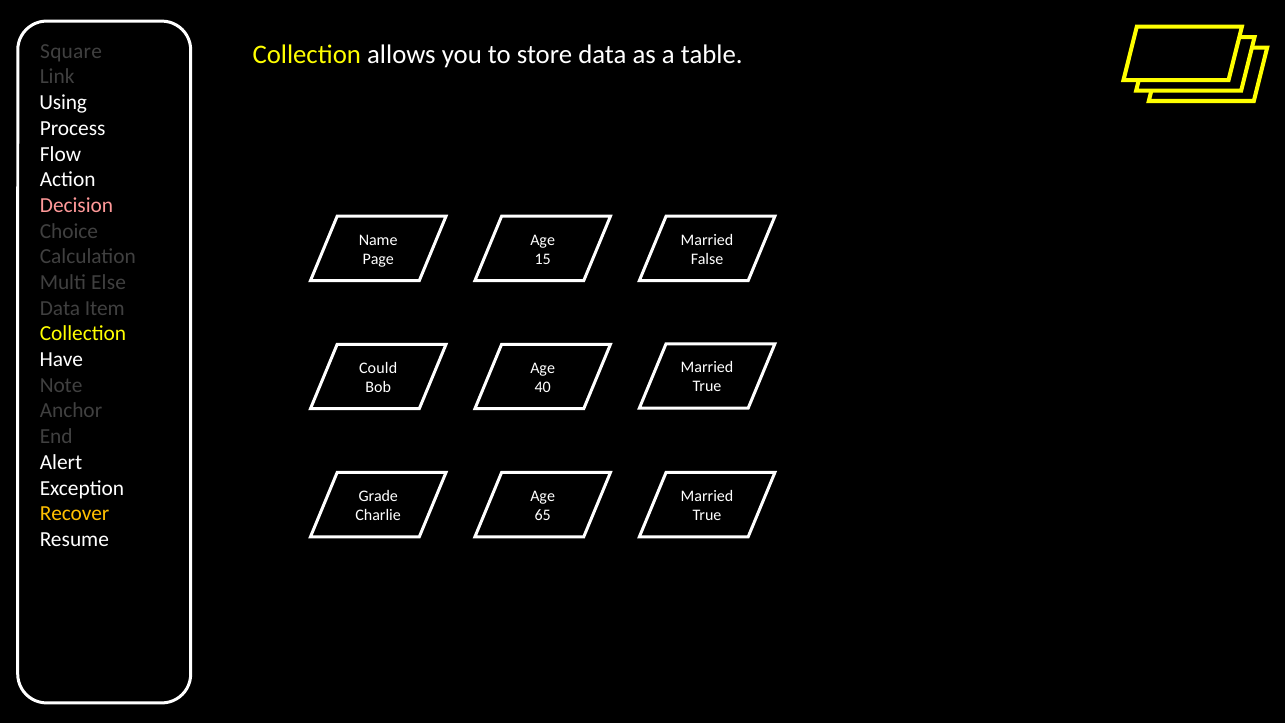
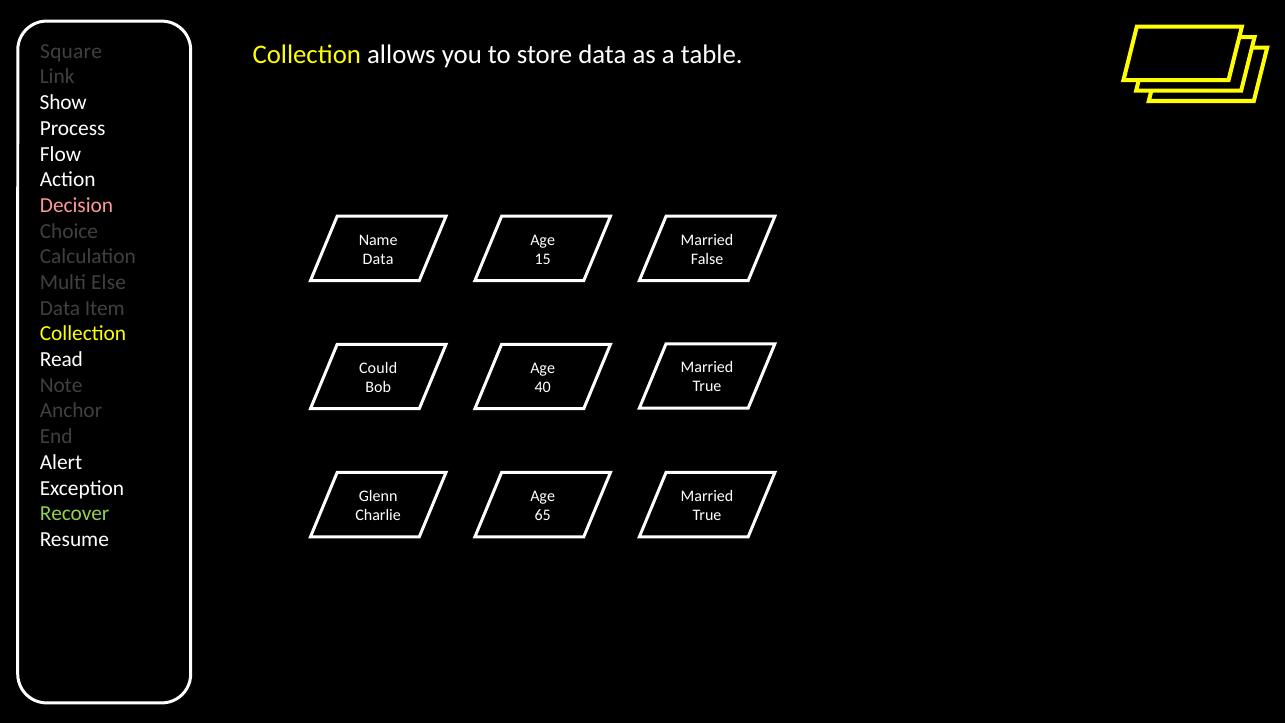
Using: Using -> Show (63, 103)
Page: Page -> Data (378, 259)
Have: Have -> Read (61, 359)
Grade: Grade -> Glenn (378, 496)
Recover colour: yellow -> light green (75, 514)
